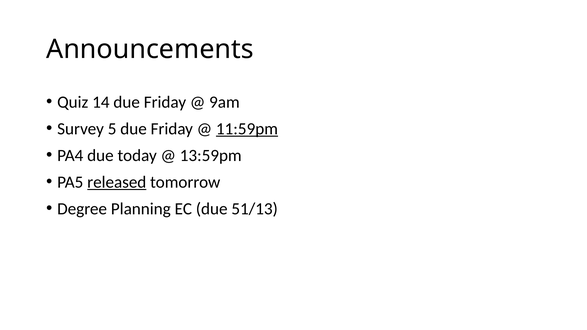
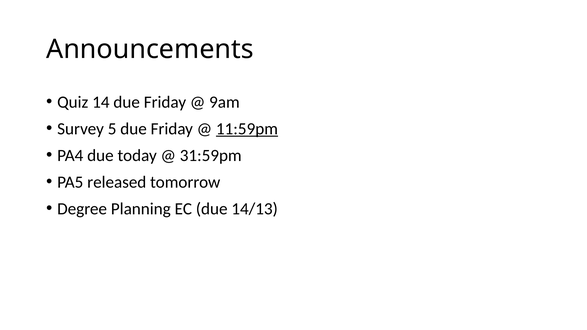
13:59pm: 13:59pm -> 31:59pm (211, 156)
released underline: present -> none (117, 182)
51/13: 51/13 -> 14/13 (255, 209)
